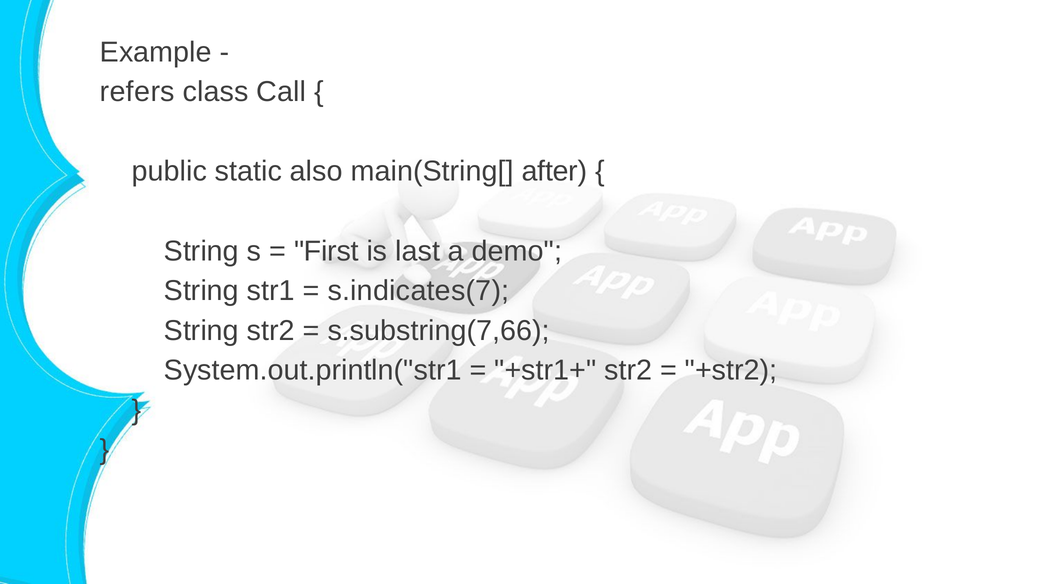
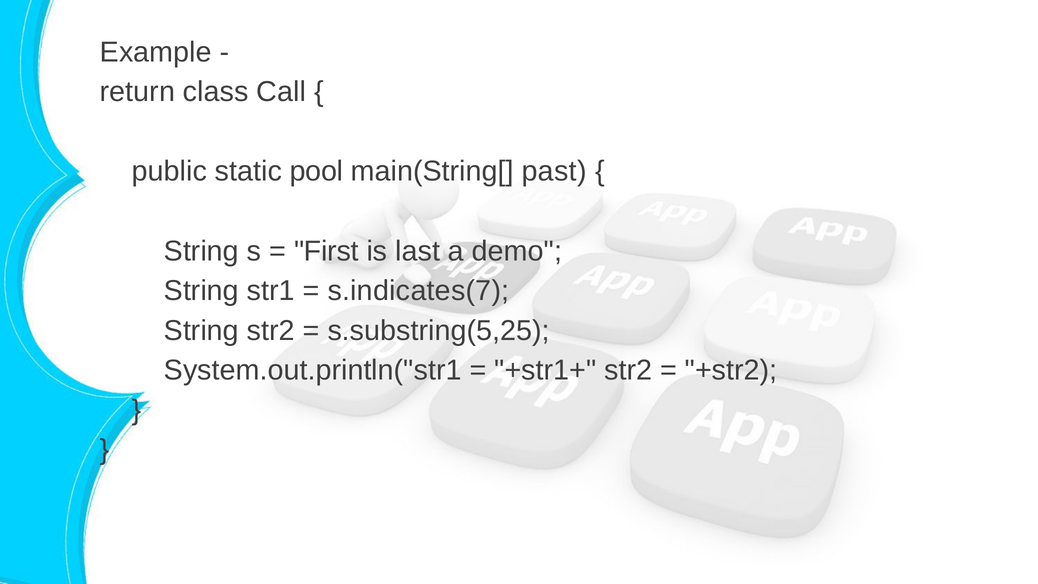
refers: refers -> return (137, 92)
also: also -> pool (316, 171)
after: after -> past (554, 171)
s.substring(7,66: s.substring(7,66 -> s.substring(5,25 (439, 331)
